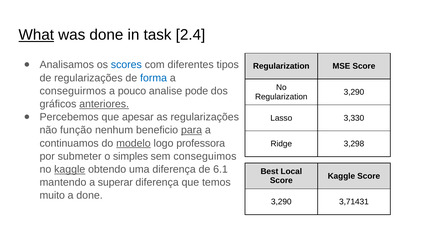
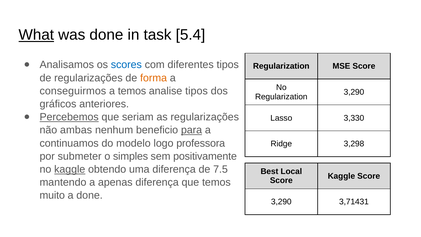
2.4: 2.4 -> 5.4 (191, 35)
forma colour: blue -> orange (154, 78)
a pouco: pouco -> temos (132, 91)
analise pode: pode -> tipos (196, 91)
anteriores underline: present -> none (104, 104)
Percebemos underline: none -> present (69, 117)
apesar: apesar -> seriam (138, 117)
função: função -> ambas (76, 130)
modelo underline: present -> none (133, 143)
conseguimos: conseguimos -> positivamente (205, 156)
6.1: 6.1 -> 7.5 (221, 169)
superar: superar -> apenas (115, 182)
